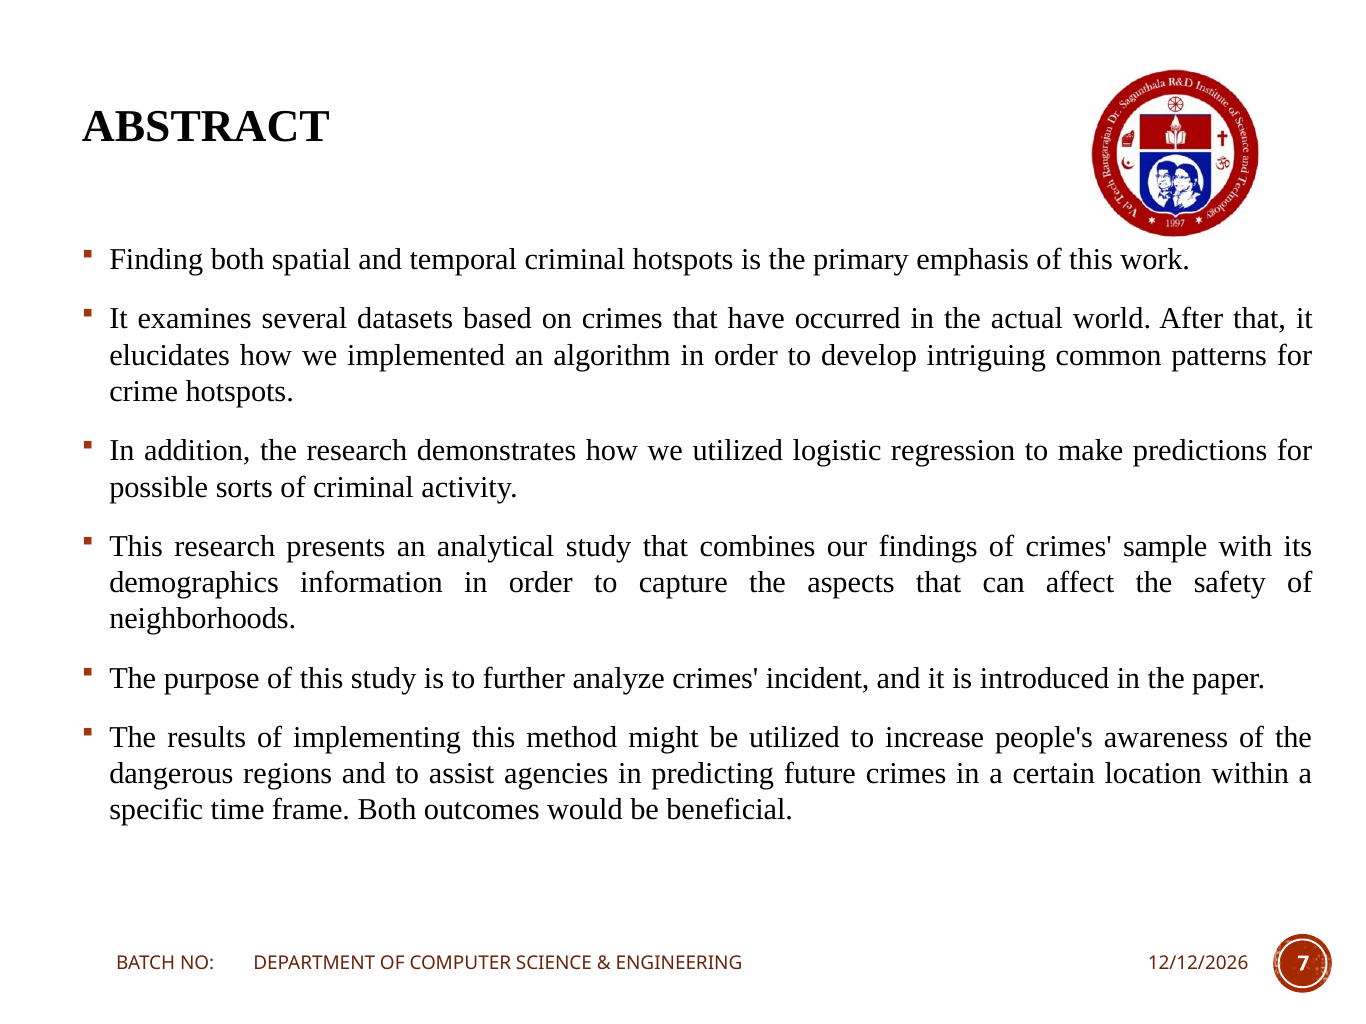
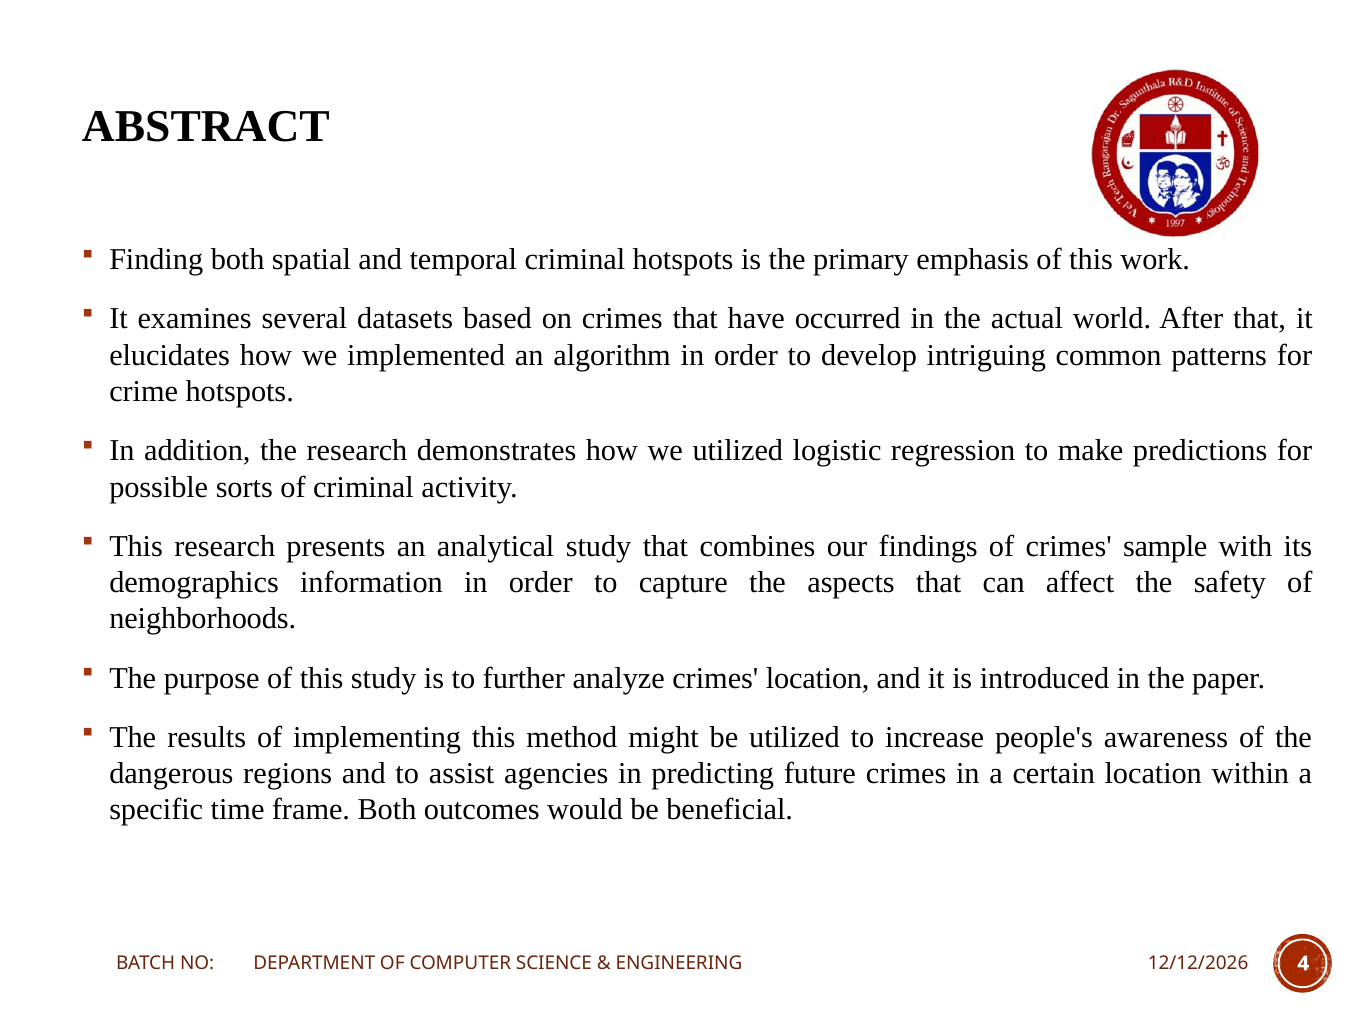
crimes incident: incident -> location (818, 678)
7: 7 -> 4 (1303, 964)
